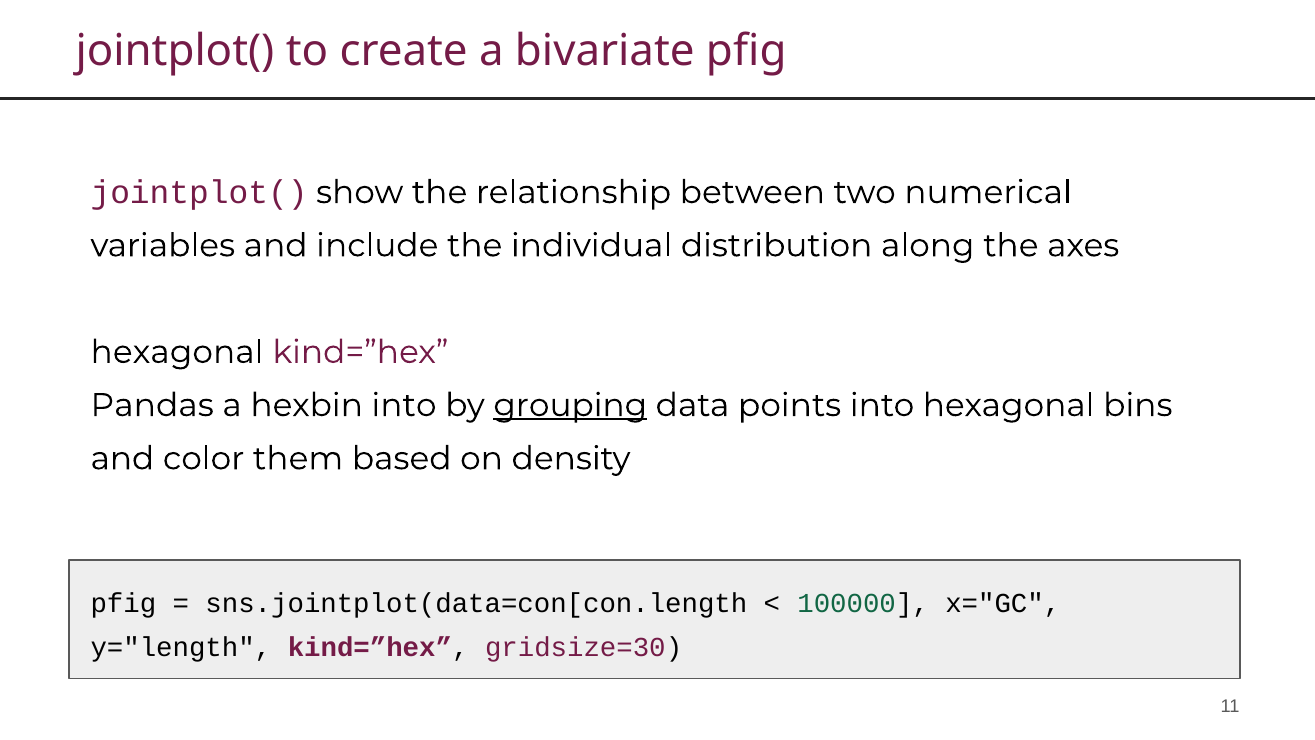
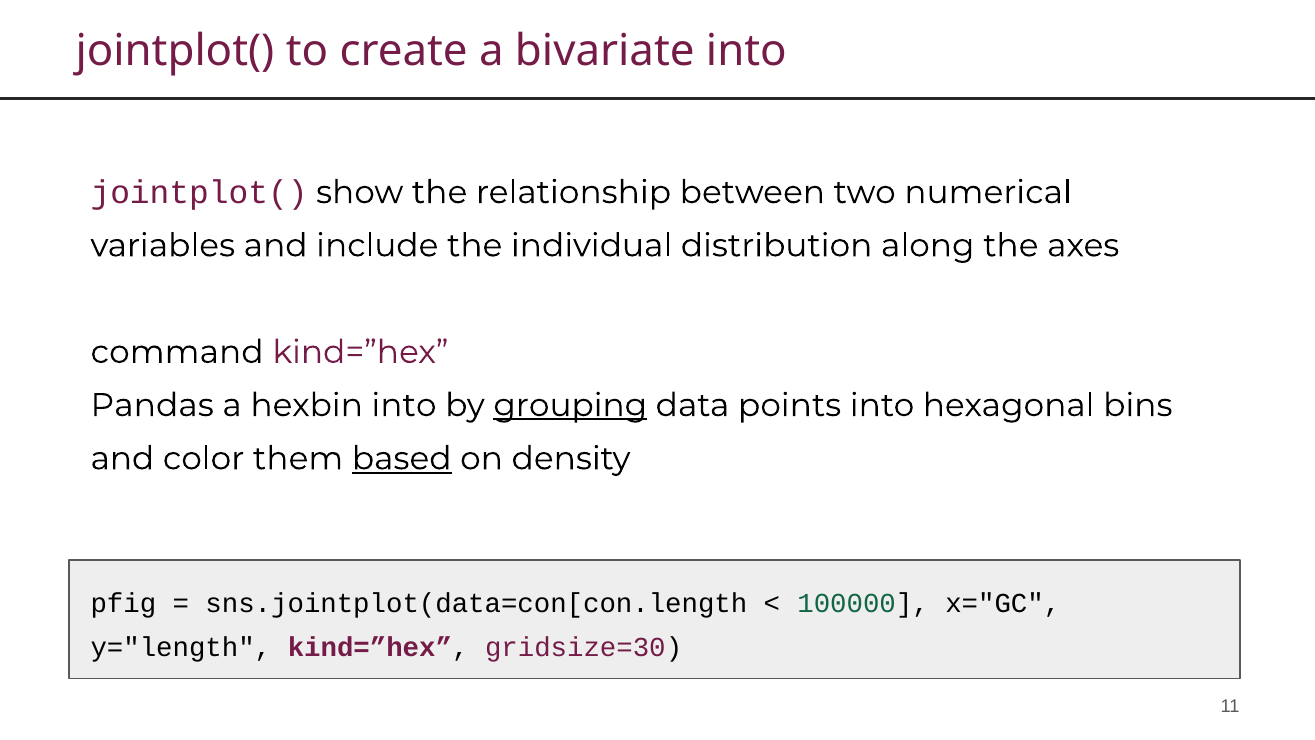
bivariate pfig: pfig -> into (746, 51)
hexagonal: hexagonal -> command (177, 352)
based underline: none -> present (402, 458)
